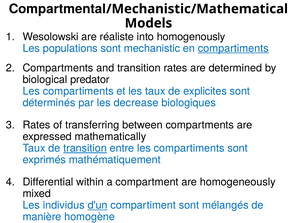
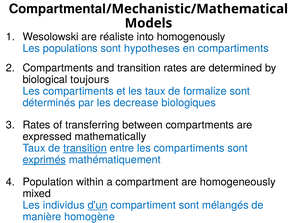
mechanistic: mechanistic -> hypotheses (152, 48)
compartiments underline: present -> none (233, 48)
predator: predator -> toujours (90, 80)
explicites: explicites -> formalize (205, 91)
exprimés underline: none -> present (44, 160)
Differential: Differential -> Population (48, 182)
